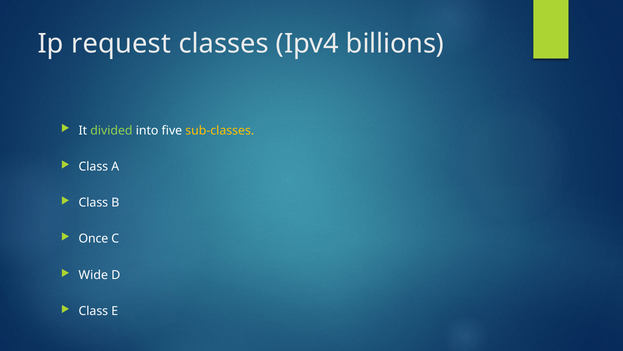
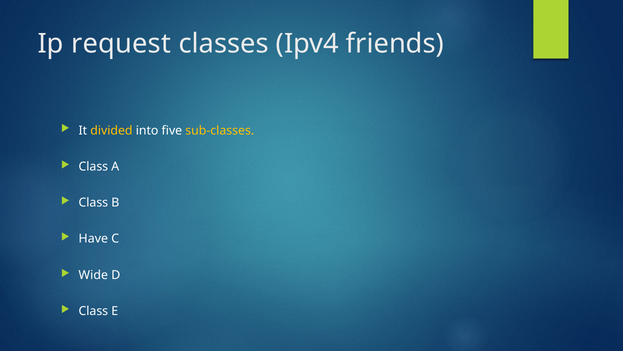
billions: billions -> friends (395, 44)
divided colour: light green -> yellow (111, 130)
Once: Once -> Have (93, 239)
